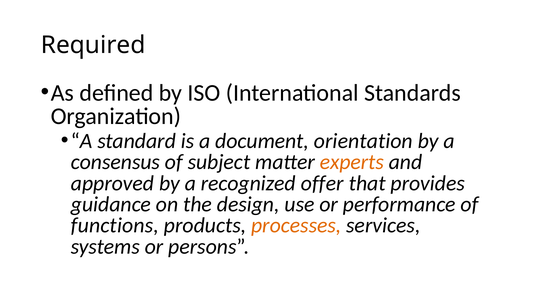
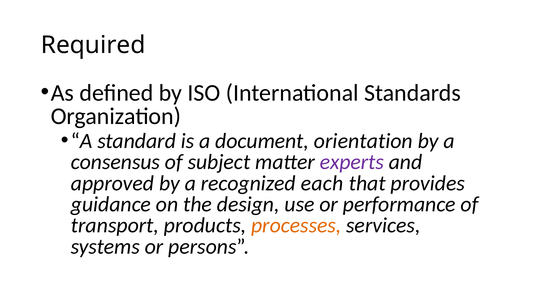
experts colour: orange -> purple (352, 162)
offer: offer -> each (322, 183)
functions: functions -> transport (115, 225)
